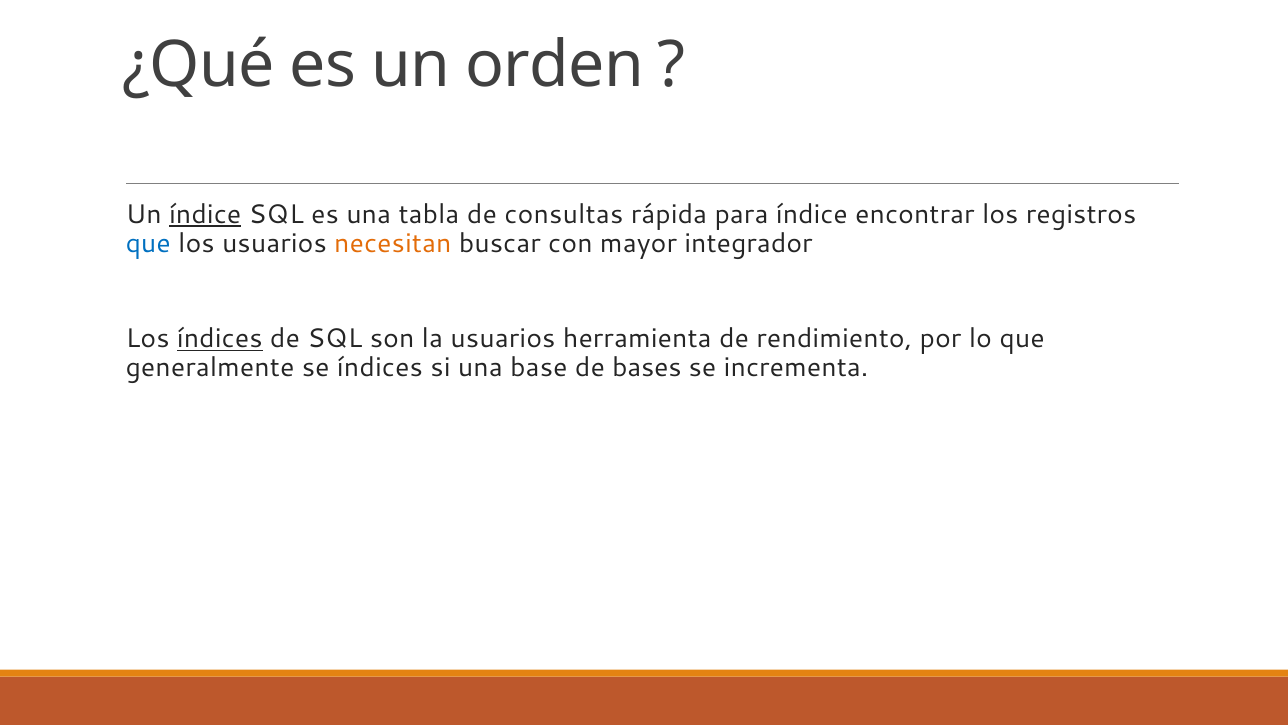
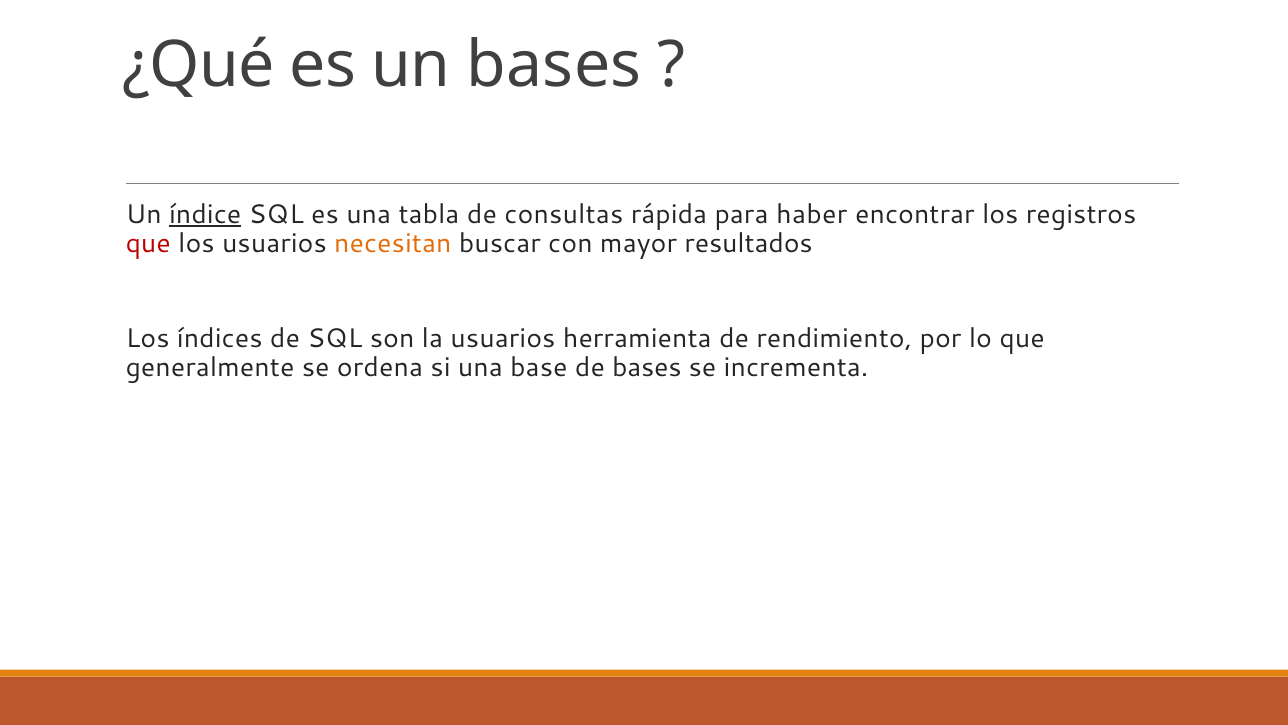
un orden: orden -> bases (554, 65)
para índice: índice -> haber (812, 214)
que colour: blue -> red (148, 243)
integrador: integrador -> resultados (749, 243)
índices underline: present -> none (220, 339)
se índices: índices -> ordena (380, 368)
